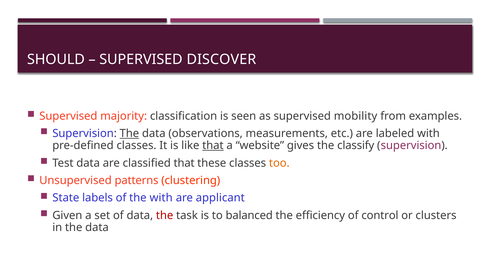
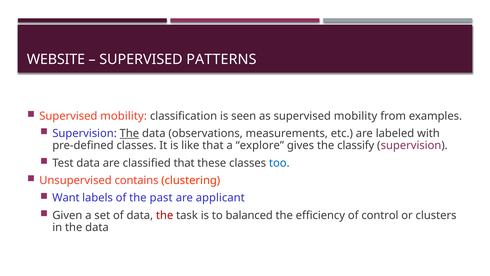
SHOULD: SHOULD -> WEBSITE (56, 60)
DISCOVER: DISCOVER -> PATTERNS (221, 60)
majority: majority -> mobility (124, 116)
that underline: present -> none (213, 145)
website: website -> explore (260, 145)
too colour: orange -> blue (279, 163)
patterns: patterns -> contains (137, 180)
State: State -> Want (66, 198)
the with: with -> past (161, 198)
